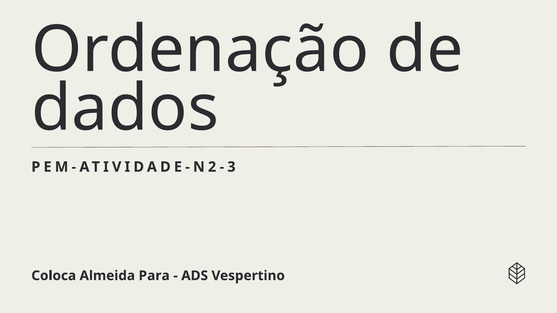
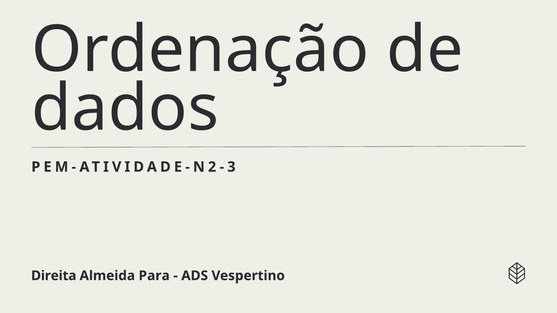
Coloca: Coloca -> Direita (54, 276)
